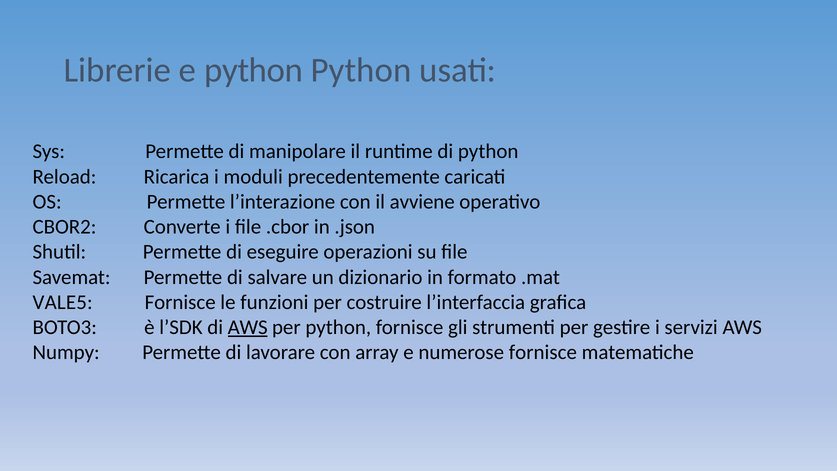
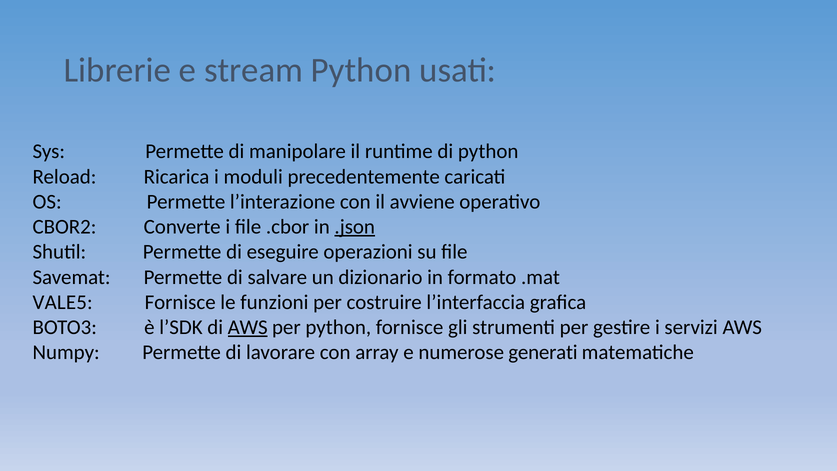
e python: python -> stream (254, 70)
.json underline: none -> present (355, 227)
numerose fornisce: fornisce -> generati (543, 352)
